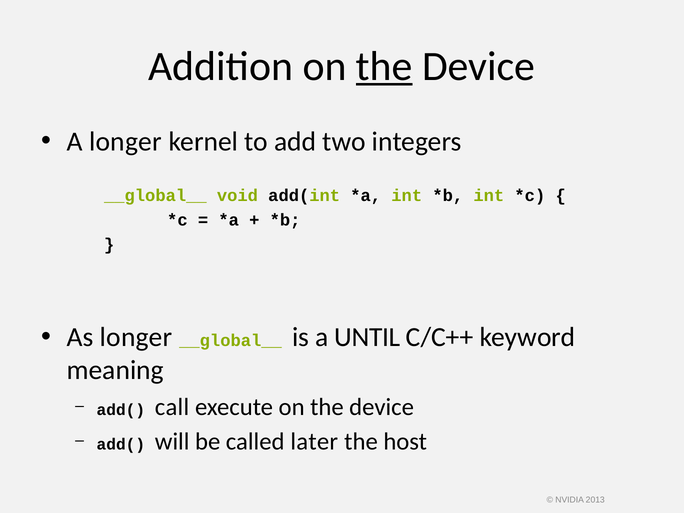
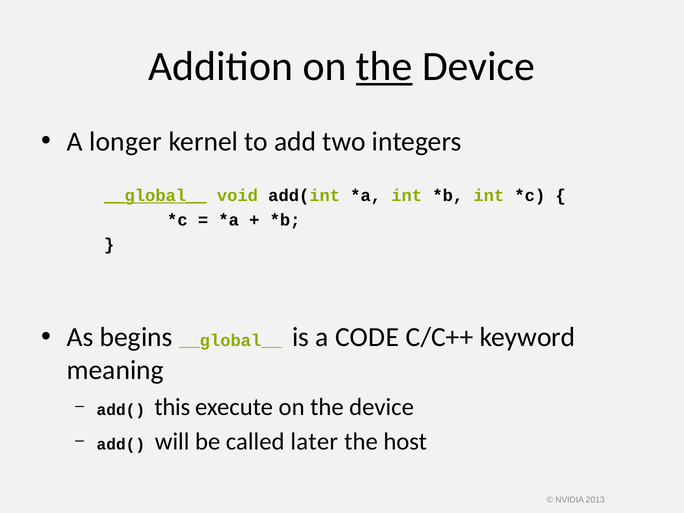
__global__ underline: none -> present (155, 196)
As longer: longer -> begins (136, 337)
UNTIL: UNTIL -> CODE (367, 337)
call: call -> this (172, 407)
